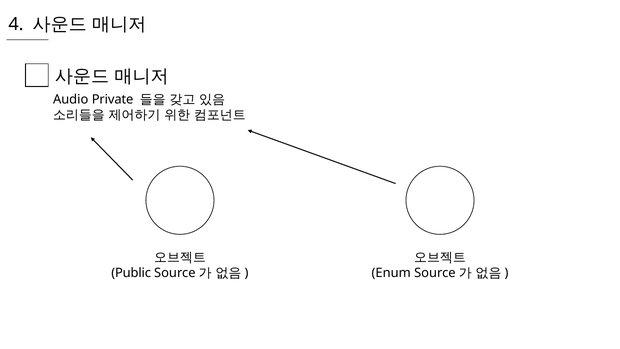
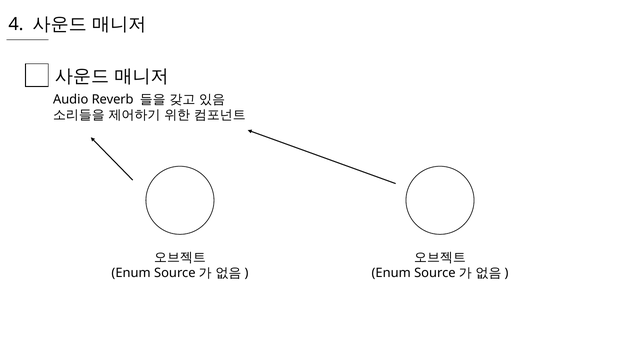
Private: Private -> Reverb (113, 99)
Public: Public -> Enum (131, 273)
